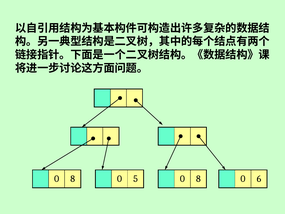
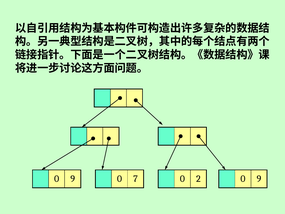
8: 8 -> 9 (73, 179)
5: 5 -> 7 (136, 179)
8: 8 -> 2 (198, 179)
6: 6 -> 9 (259, 179)
